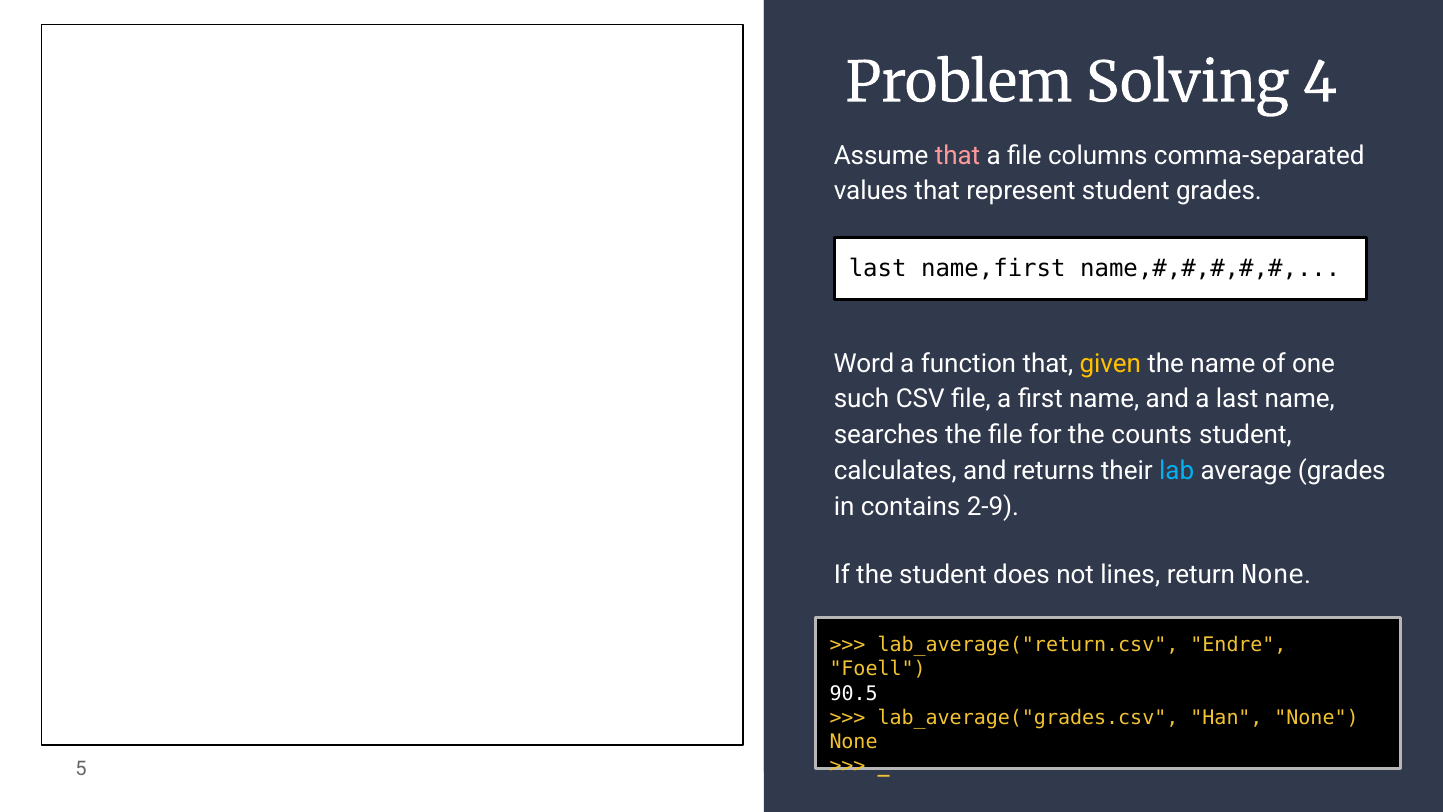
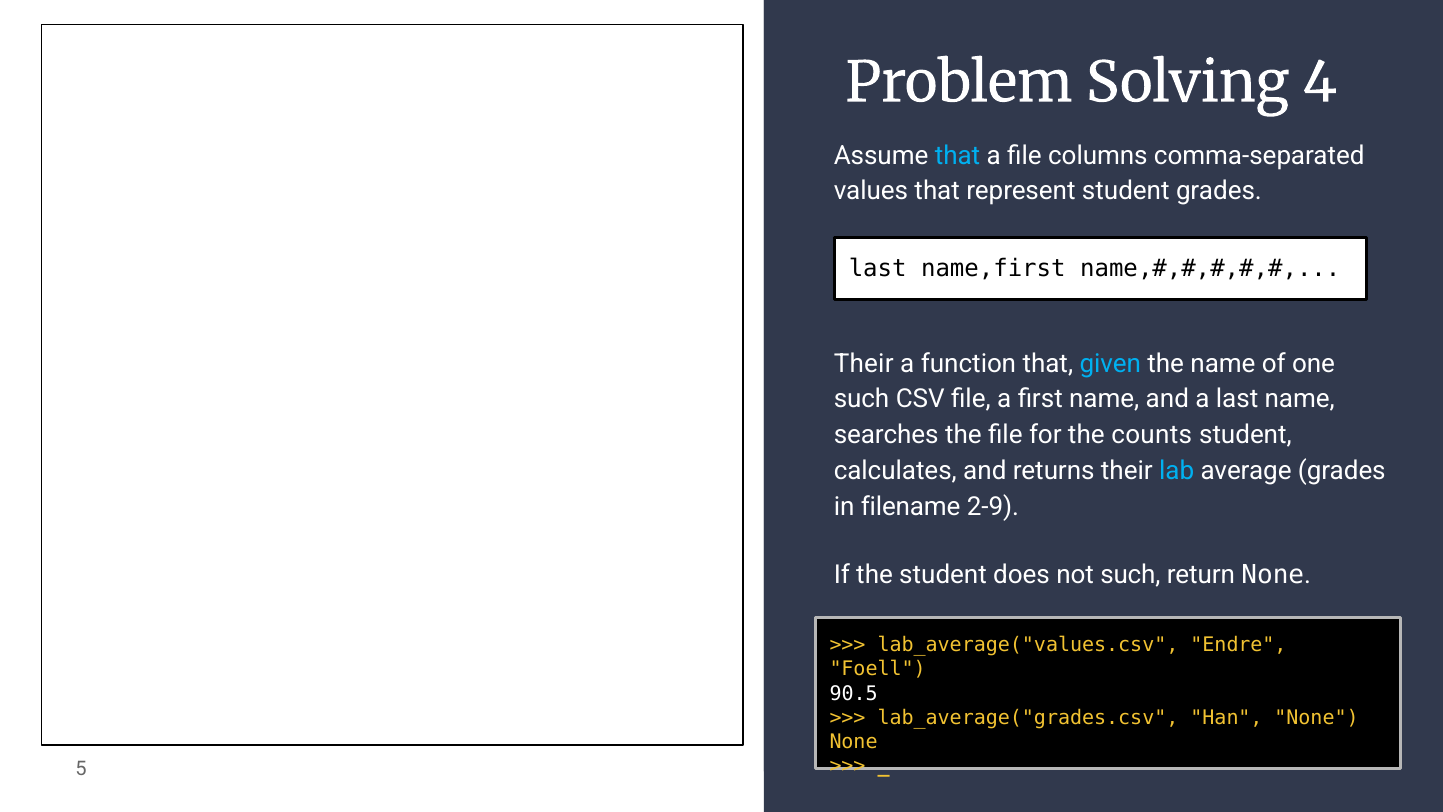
that colour: pink -> light blue (958, 155)
Word: Word -> Their (864, 363)
given colour: yellow -> light blue (1110, 363)
contains: contains -> filename (911, 507)
not lines: lines -> such (1130, 575)
lab_average("return.csv: lab_average("return.csv -> lab_average("values.csv (1028, 645)
